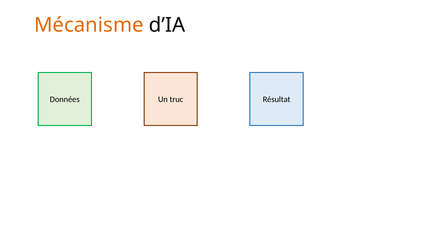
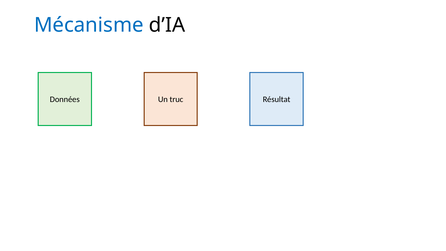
Mécanisme colour: orange -> blue (89, 25)
